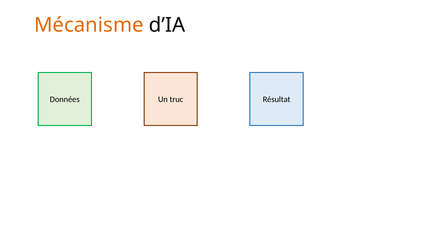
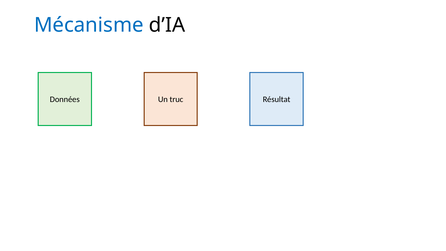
Mécanisme colour: orange -> blue (89, 25)
